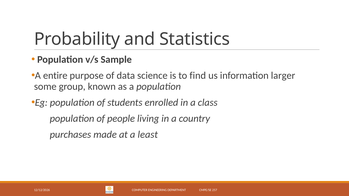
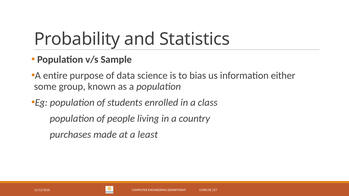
find: find -> bias (198, 76)
larger: larger -> either (283, 76)
